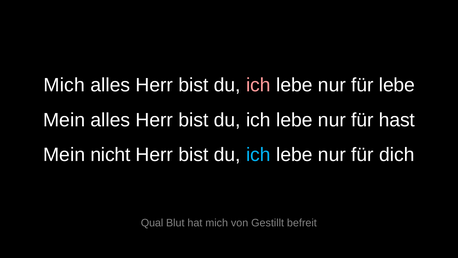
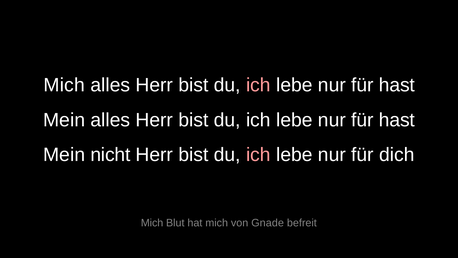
lebe: lebe -> hast (397, 85)
ich colour: light blue -> pink (258, 155)
Qual: Qual -> Mich (152, 223)
Gestillt: Gestillt -> Gnade (268, 223)
